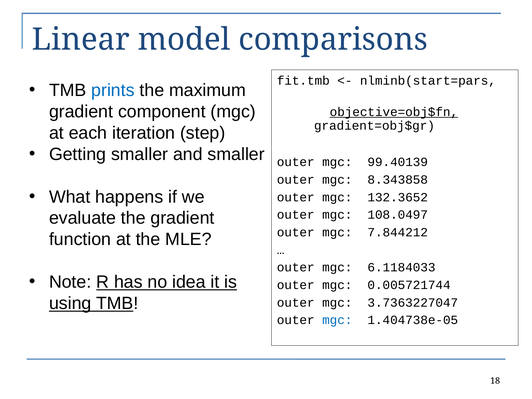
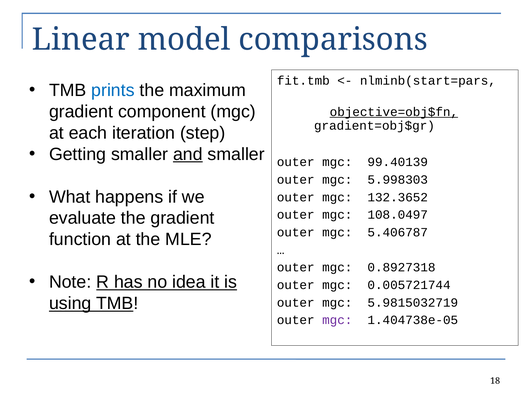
and underline: none -> present (188, 154)
8.343858: 8.343858 -> 5.998303 (398, 180)
7.844212: 7.844212 -> 5.406787 (398, 232)
6.1184033: 6.1184033 -> 0.8927318 (401, 267)
3.7363227047: 3.7363227047 -> 5.9815032719 (413, 303)
mgc colour: blue -> purple (337, 320)
